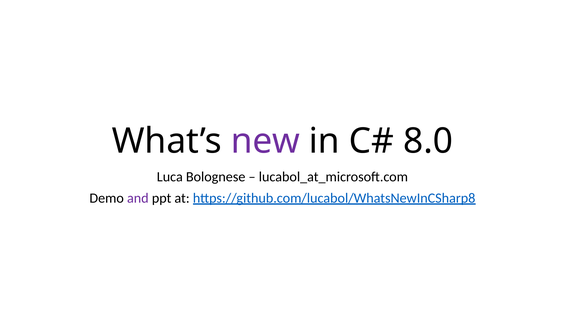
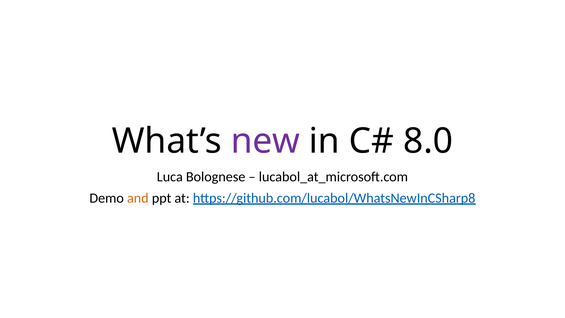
and colour: purple -> orange (138, 198)
